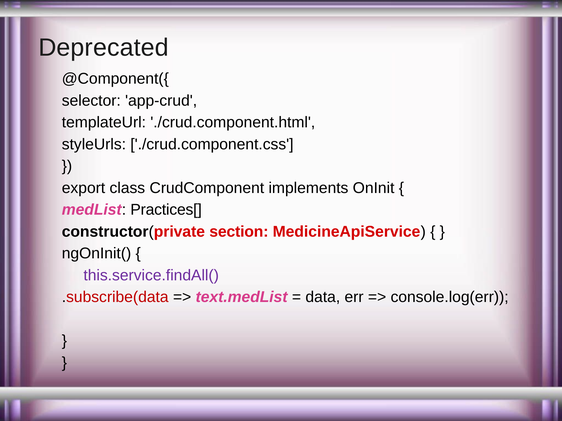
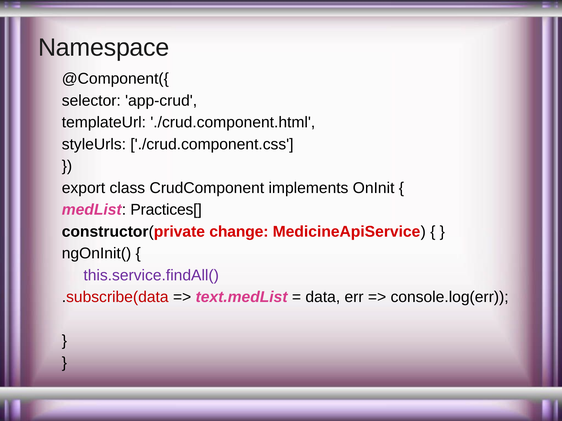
Deprecated: Deprecated -> Namespace (104, 48)
section: section -> change (239, 232)
